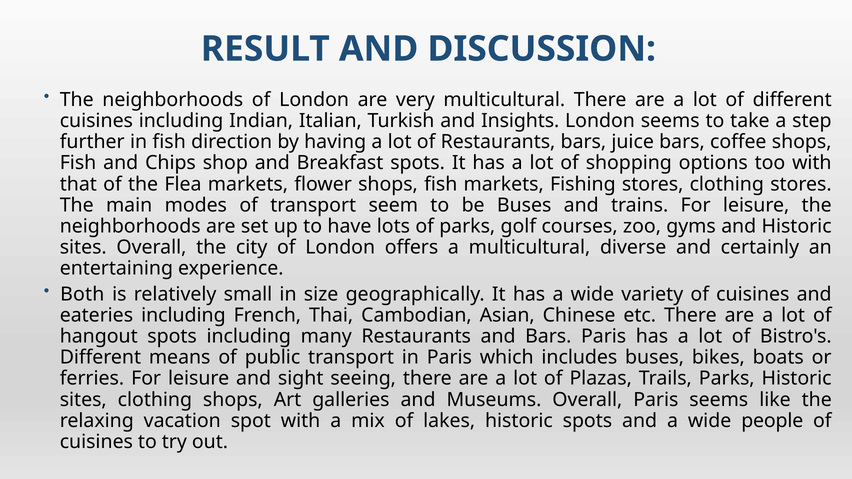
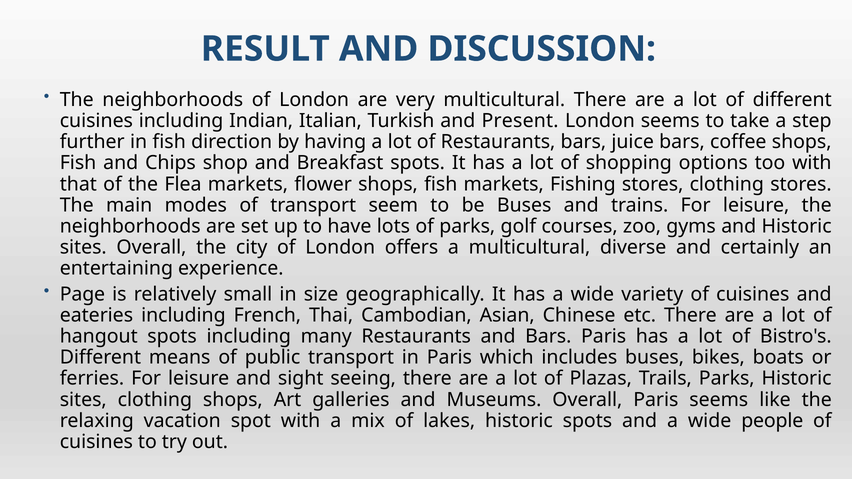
Insights: Insights -> Present (520, 121)
Both: Both -> Page (82, 294)
